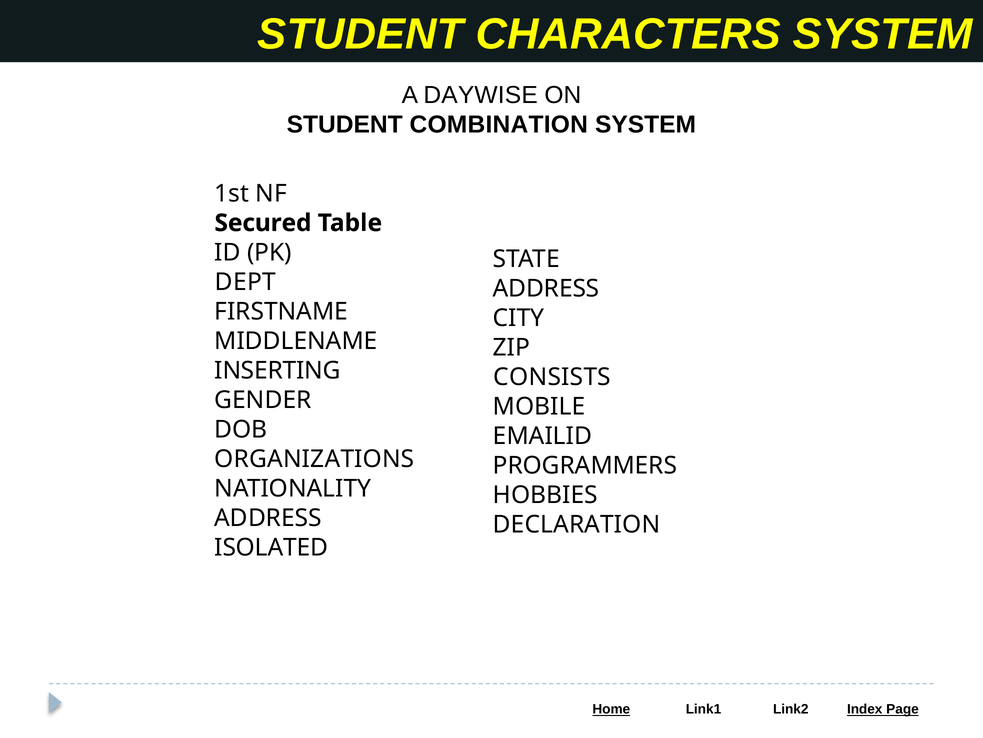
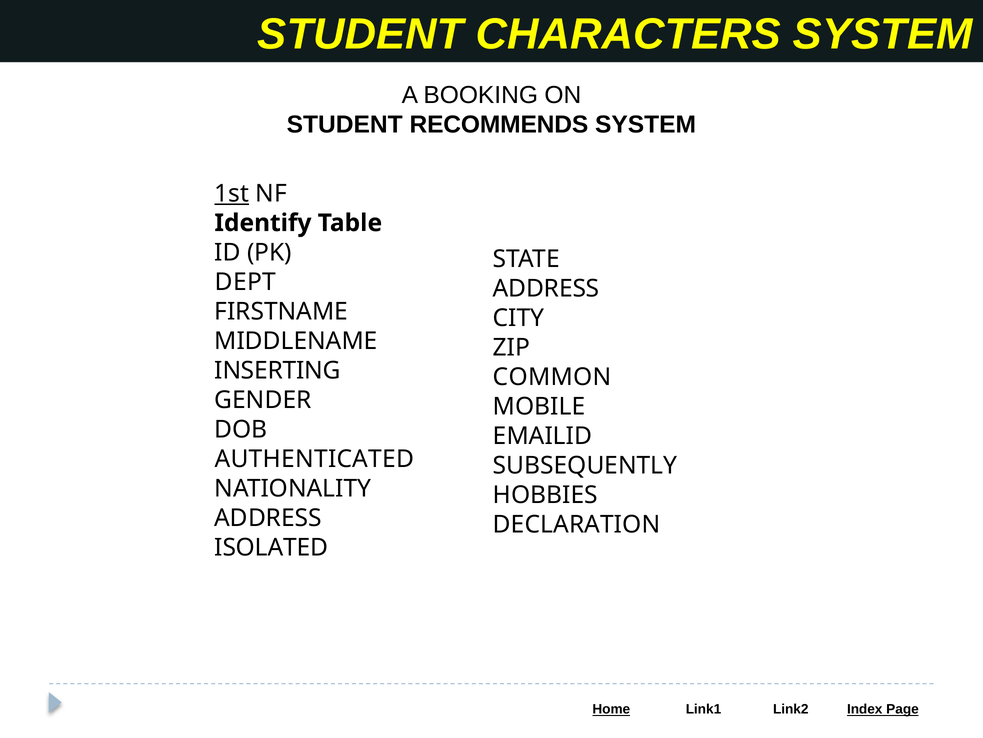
DAYWISE: DAYWISE -> BOOKING (481, 95)
COMBINATION: COMBINATION -> RECOMMENDS (499, 124)
1st underline: none -> present (232, 193)
Secured: Secured -> Identify (263, 223)
CONSISTS: CONSISTS -> COMMON (552, 377)
ORGANIZATIONS: ORGANIZATIONS -> AUTHENTICATED (314, 459)
PROGRAMMERS: PROGRAMMERS -> SUBSEQUENTLY (585, 465)
